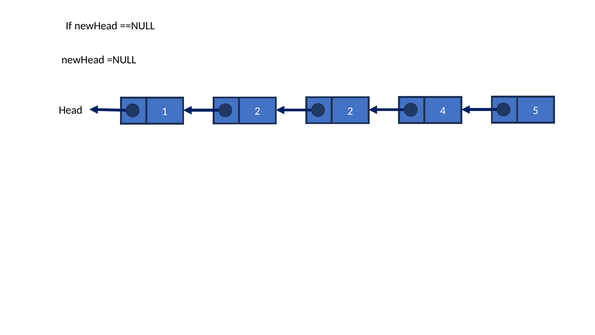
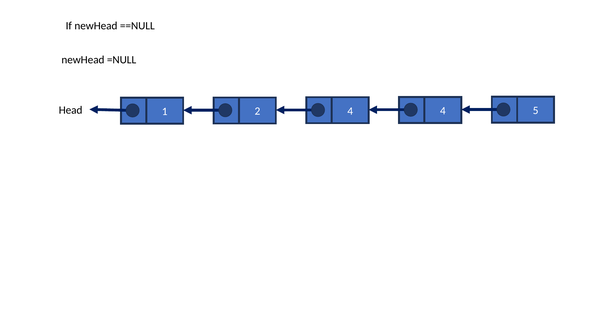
2 2: 2 -> 4 (350, 111)
